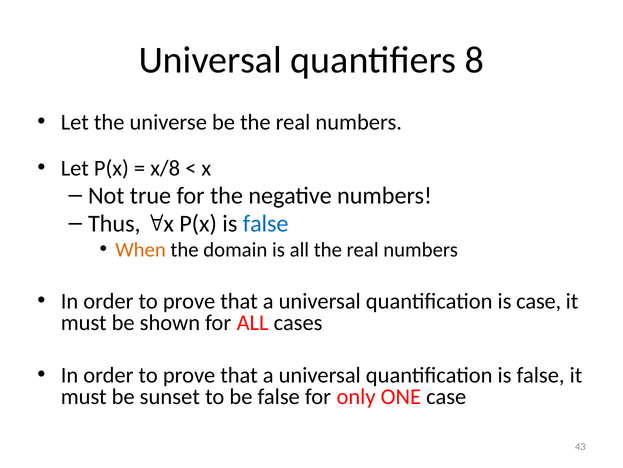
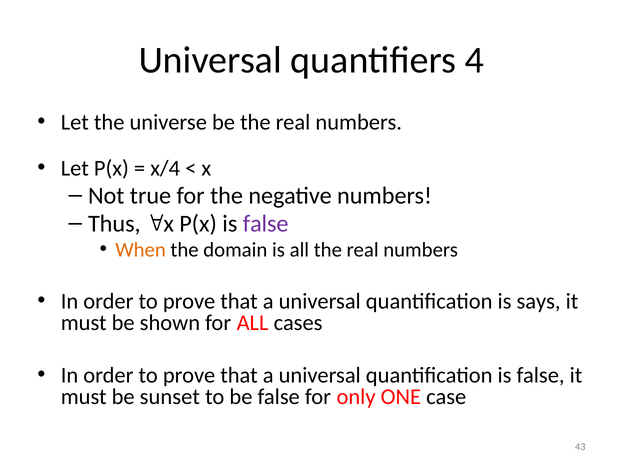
8: 8 -> 4 (474, 60)
x/8: x/8 -> x/4 (165, 168)
false colour: blue -> purple (266, 223)
is case: case -> says (539, 301)
